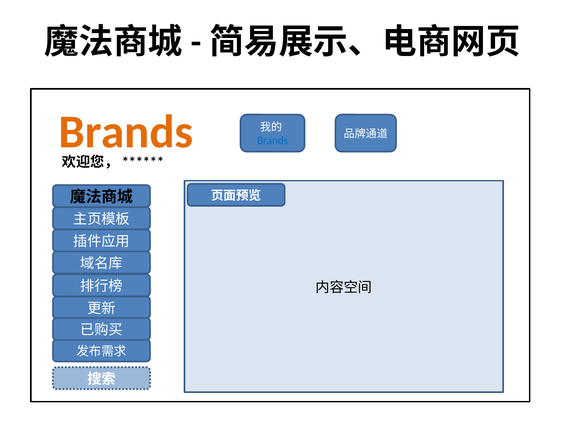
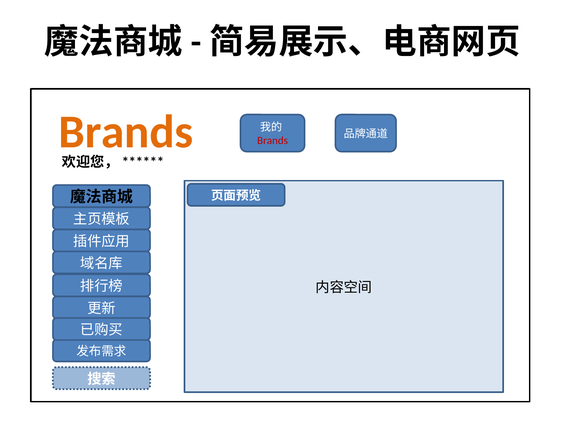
Brands colour: blue -> red (273, 141)
